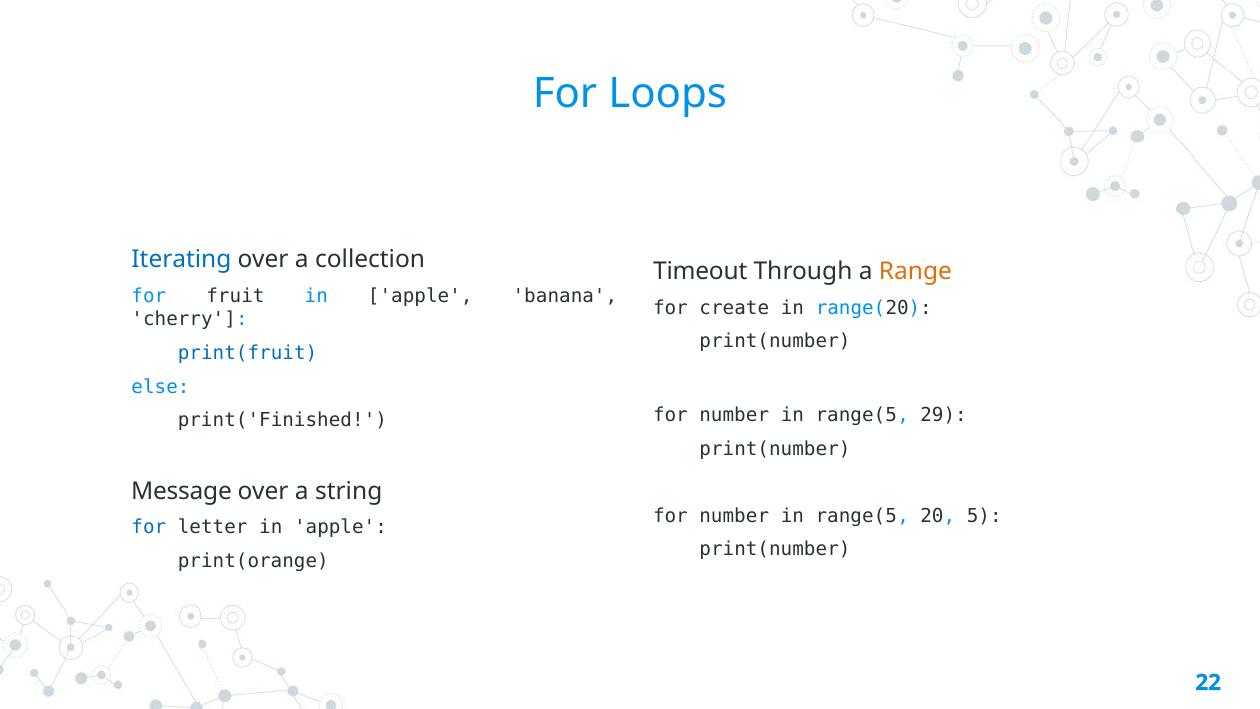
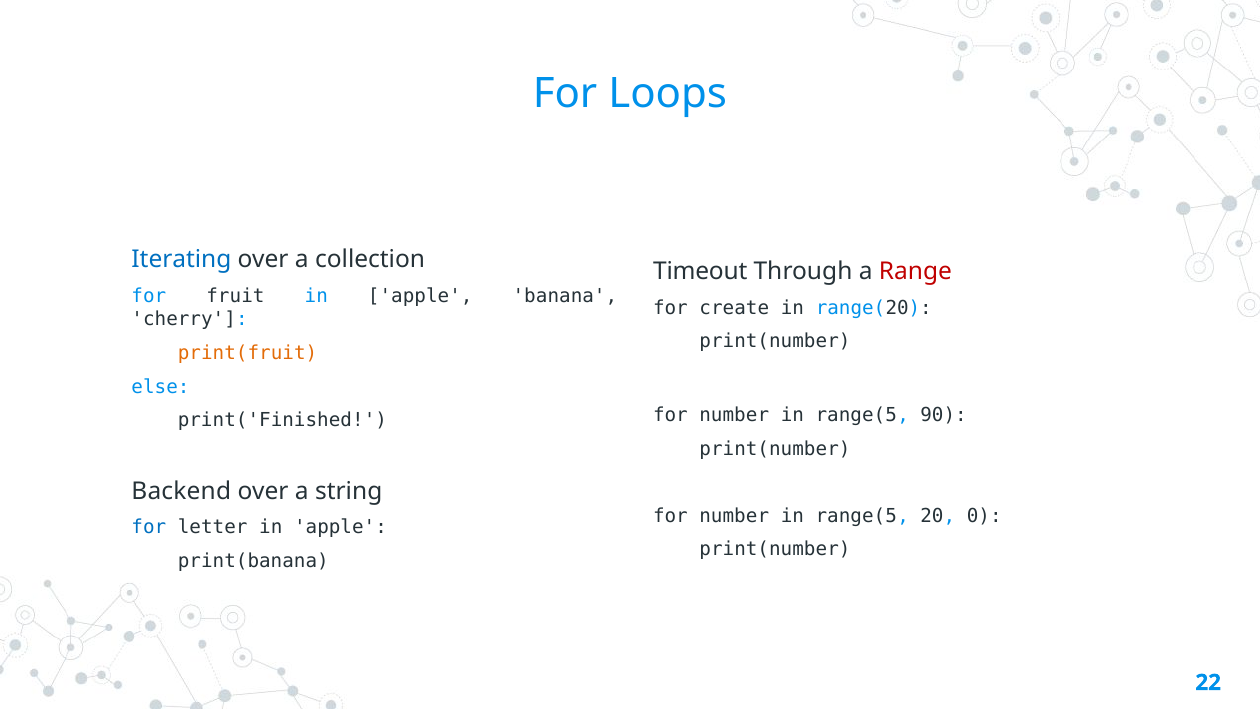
Range colour: orange -> red (915, 271)
print(fruit colour: blue -> orange (248, 353)
29: 29 -> 90 (944, 415)
Message: Message -> Backend (181, 491)
5: 5 -> 0 (984, 516)
print(orange: print(orange -> print(banana (253, 561)
